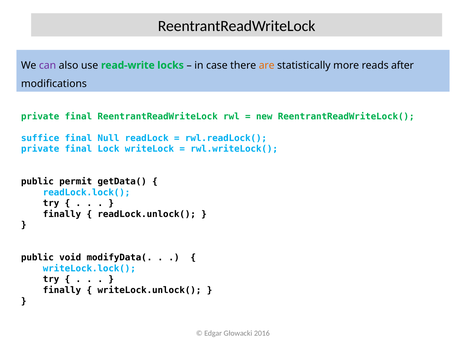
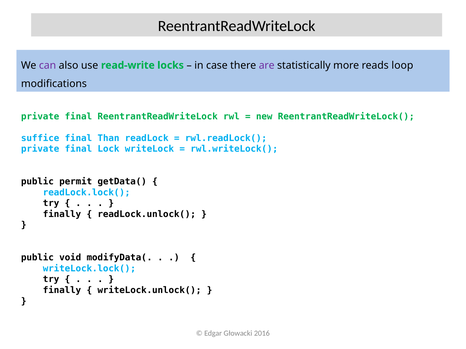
are colour: orange -> purple (267, 65)
after: after -> loop (402, 65)
Null: Null -> Than (108, 138)
